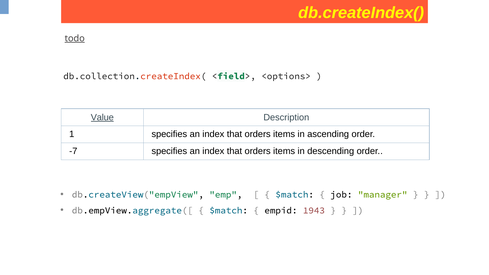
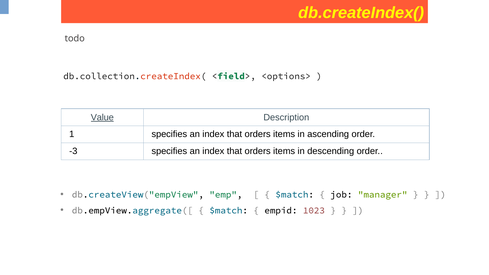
todo underline: present -> none (75, 39)
-7: -7 -> -3 (73, 151)
1943: 1943 -> 1023 (314, 210)
